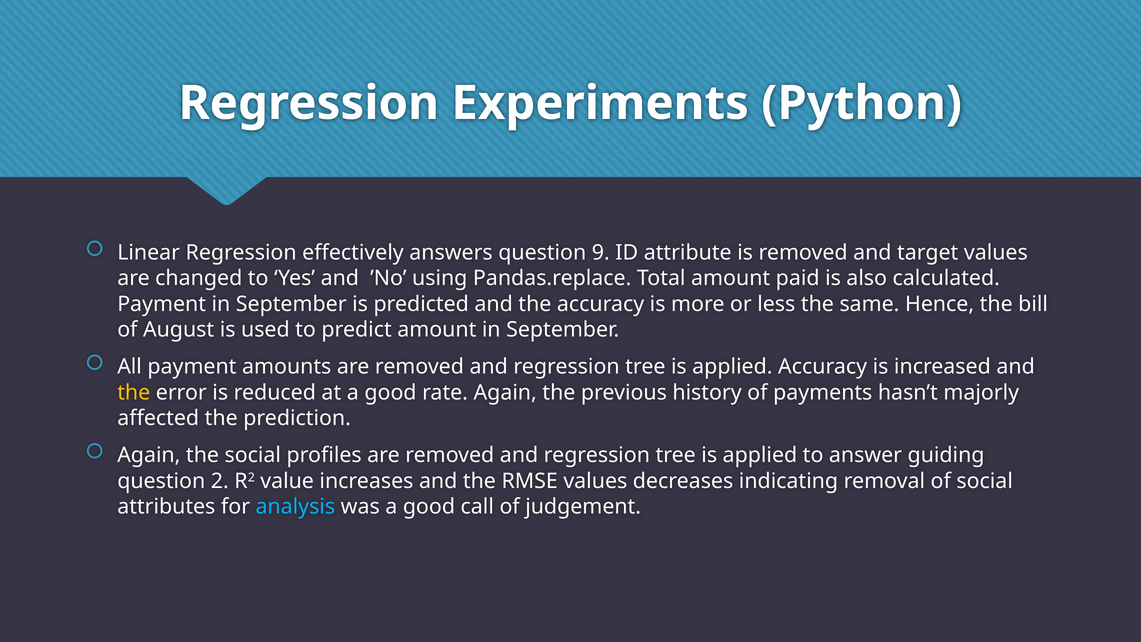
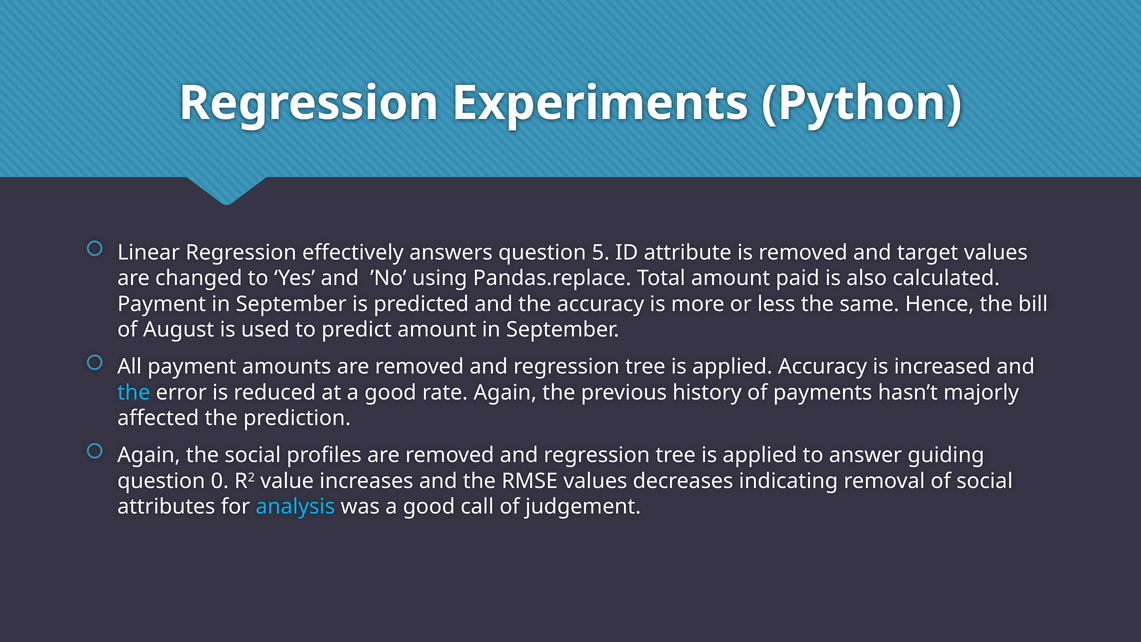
9: 9 -> 5 (601, 253)
the colour: yellow -> light blue (134, 392)
2: 2 -> 0 (220, 481)
